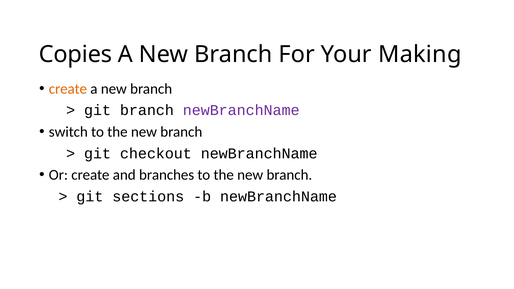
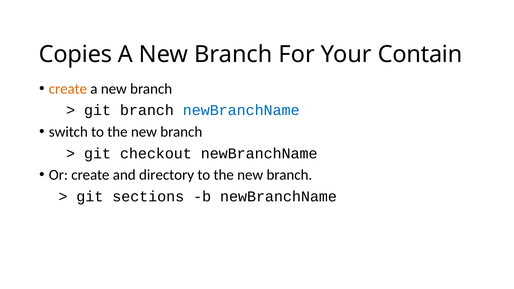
Making: Making -> Contain (420, 55)
newBranchName colour: purple -> blue (241, 110)
branches: branches -> directory (167, 175)
